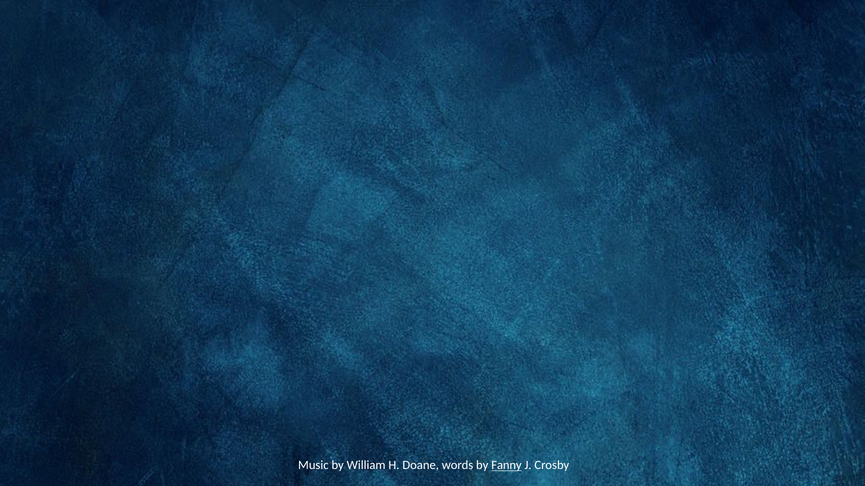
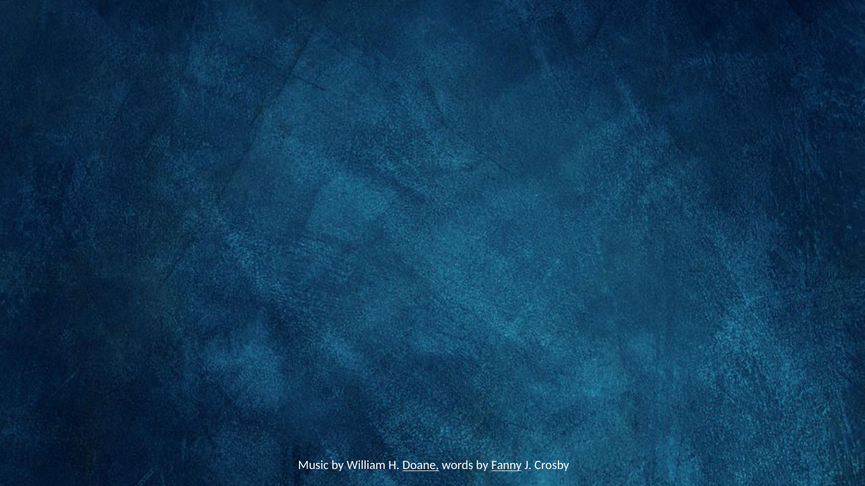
Doane underline: none -> present (421, 466)
